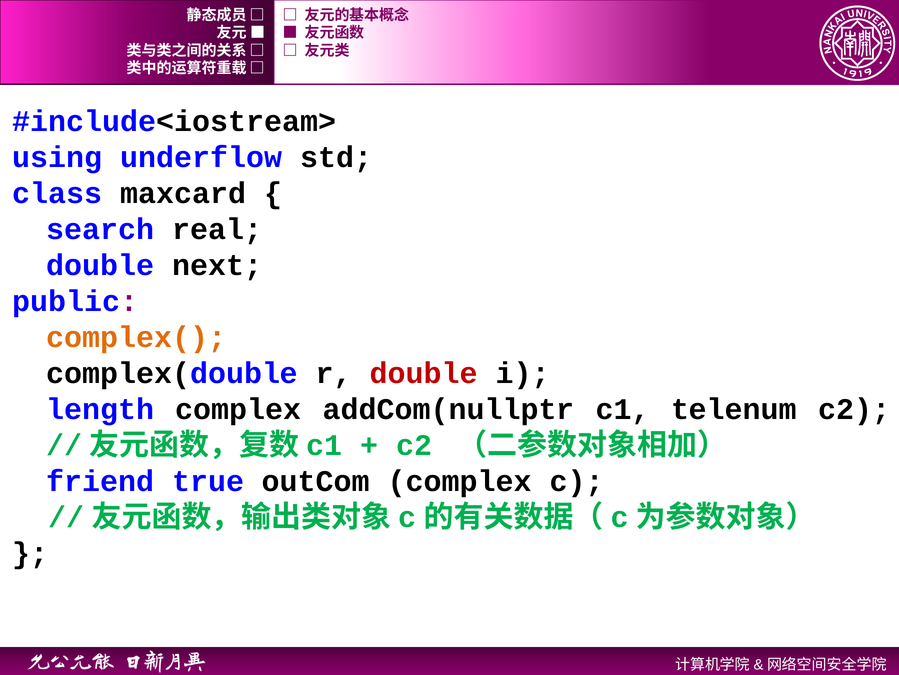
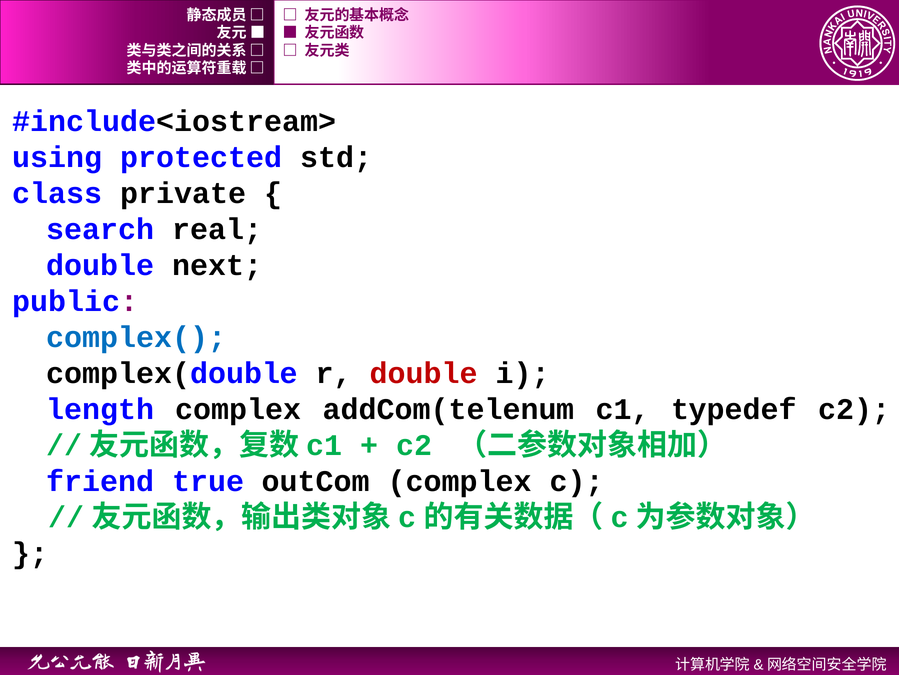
underflow: underflow -> protected (201, 157)
maxcard: maxcard -> private (183, 193)
complex( colour: orange -> blue (136, 337)
addCom(nullptr: addCom(nullptr -> addCom(telenum (449, 409)
telenum: telenum -> typedef (734, 409)
